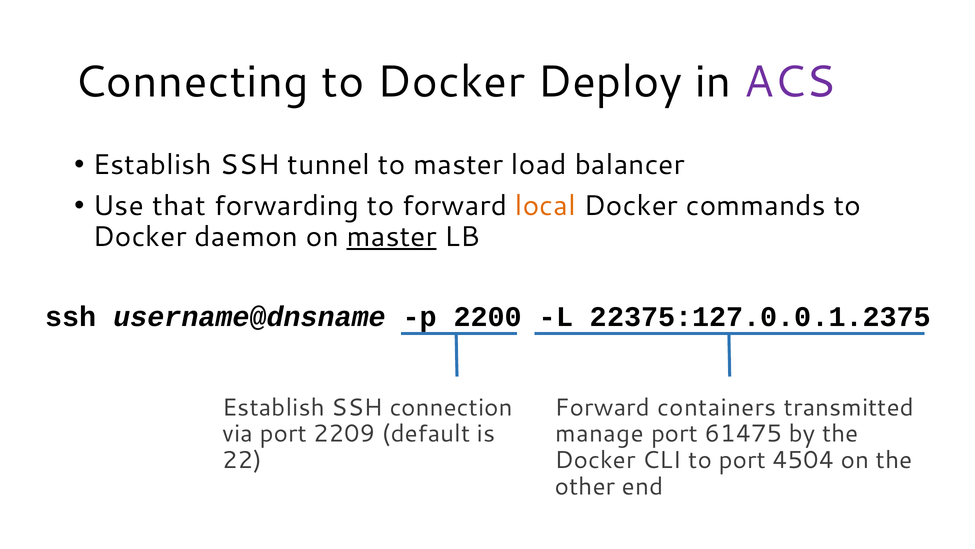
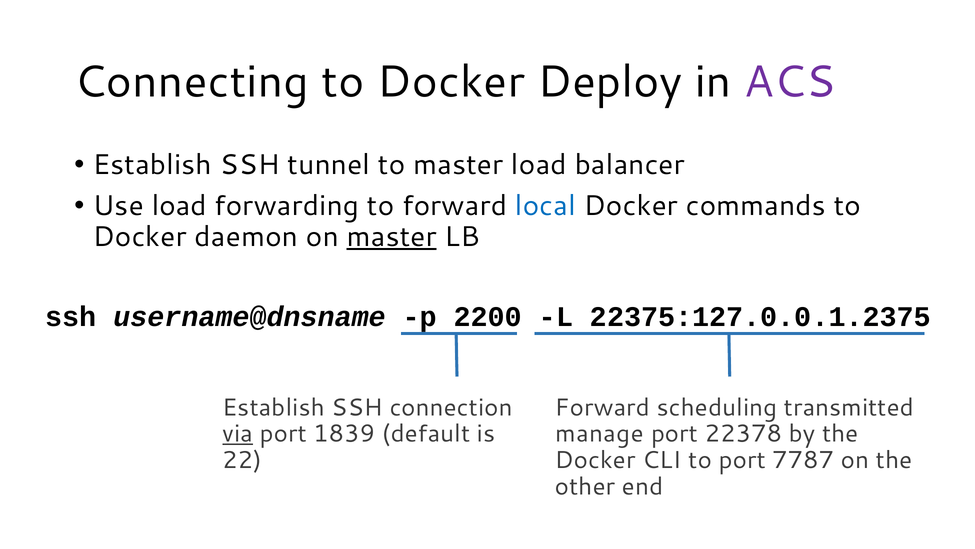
Use that: that -> load (179, 206)
local colour: orange -> blue (545, 206)
containers: containers -> scheduling (717, 407)
via underline: none -> present (238, 433)
2209: 2209 -> 1839 (344, 433)
61475: 61475 -> 22378 (743, 433)
4504: 4504 -> 7787 (803, 460)
